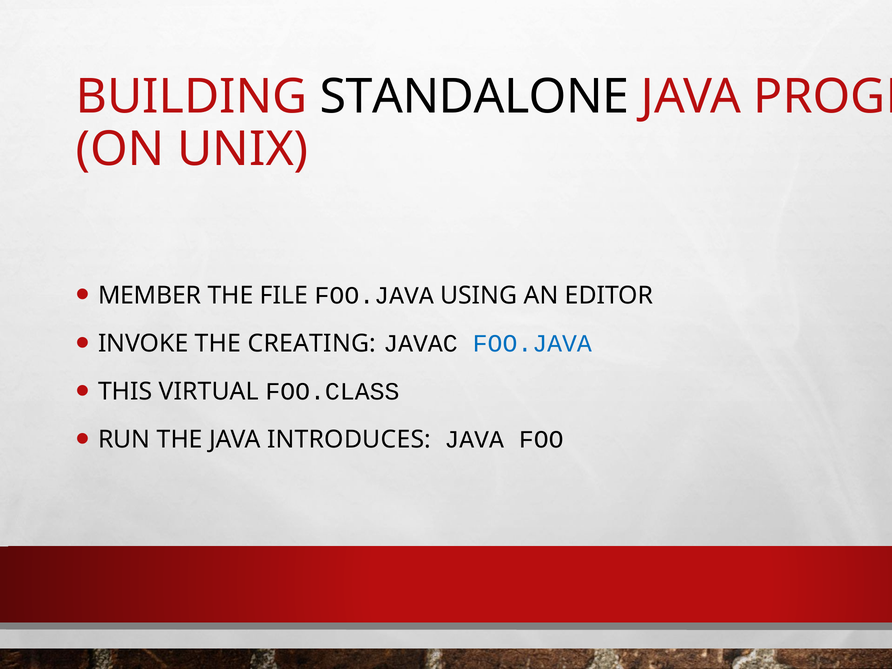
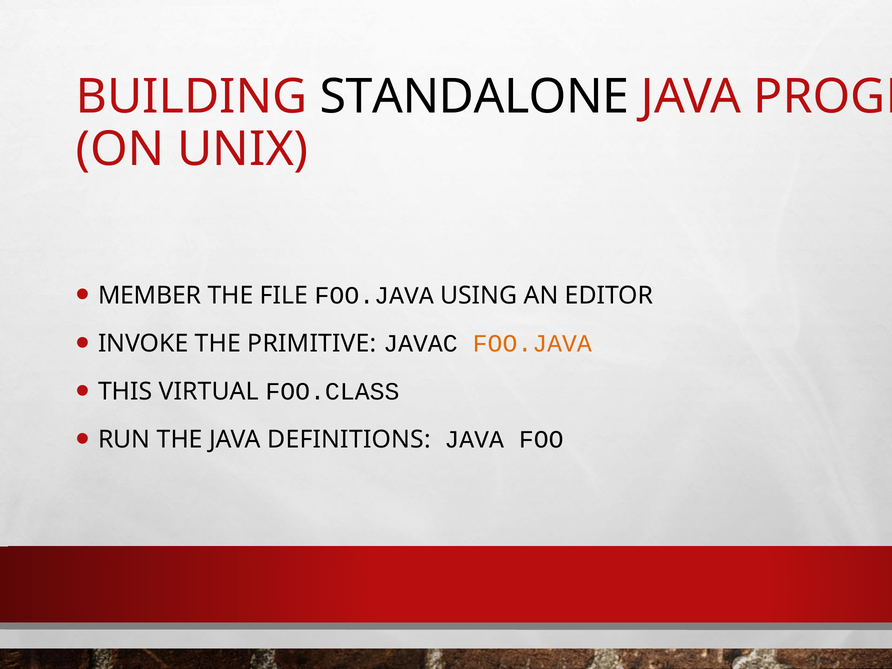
CREATING: CREATING -> PRIMITIVE (312, 343)
FOO.JAVA colour: blue -> orange (532, 343)
INTRODUCES: INTRODUCES -> DEFINITIONS (349, 440)
